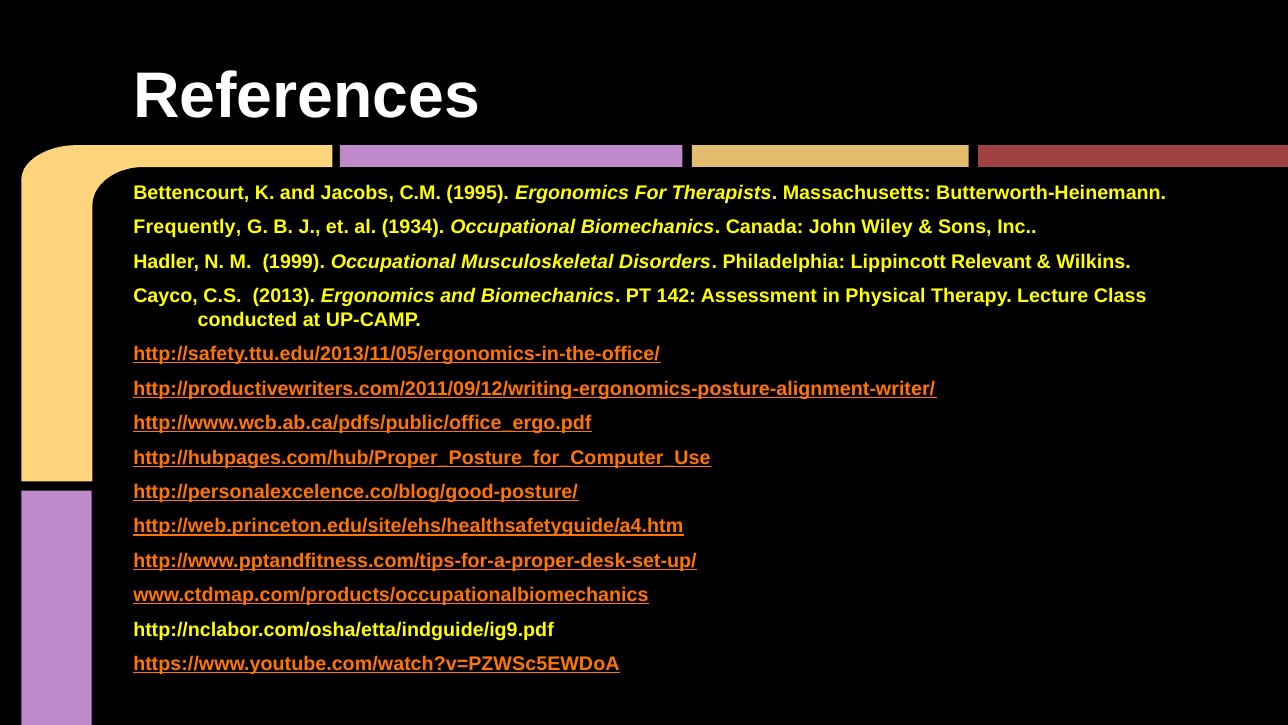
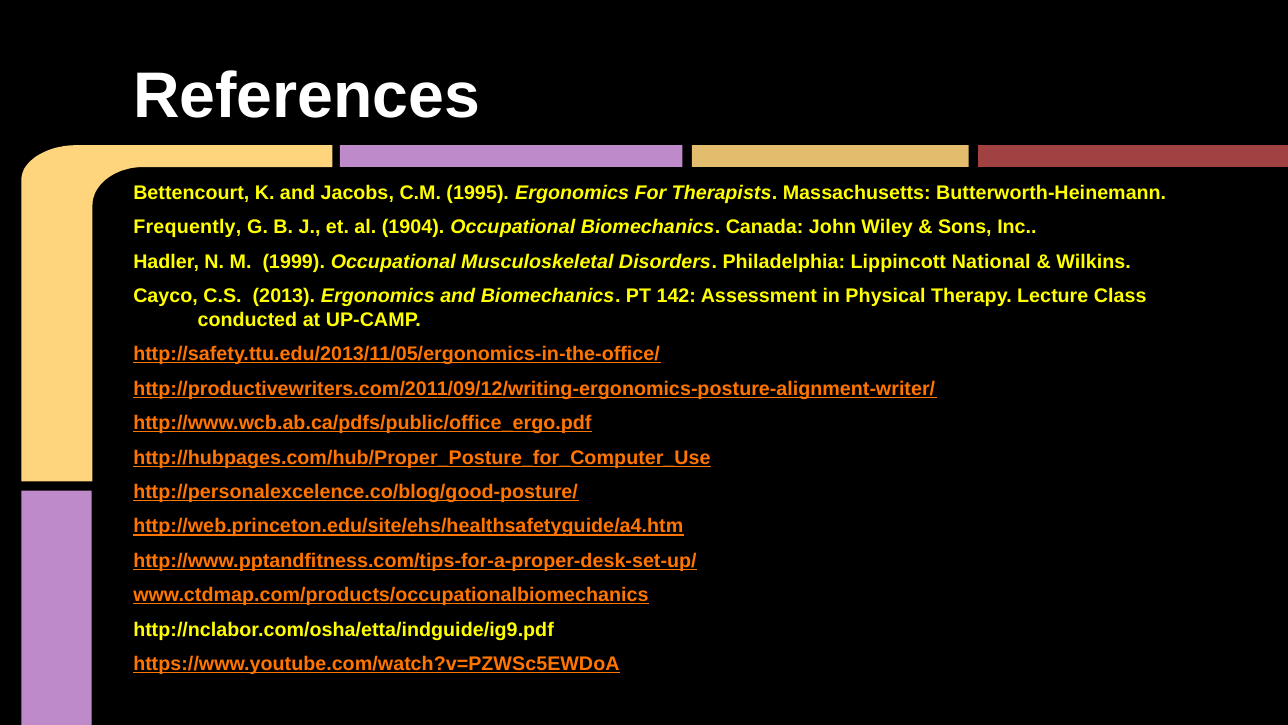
1934: 1934 -> 1904 (413, 227)
Relevant: Relevant -> National (991, 262)
